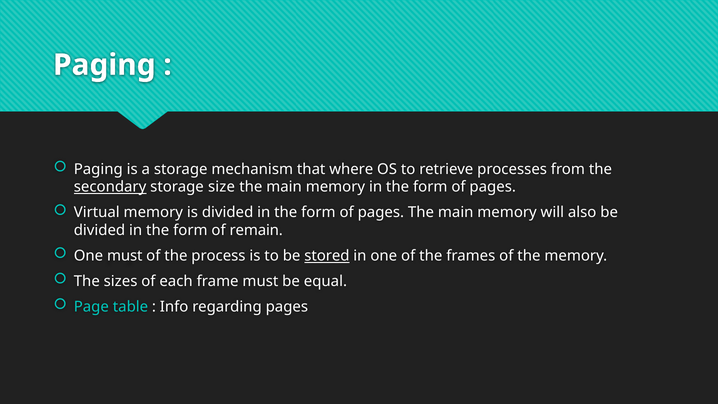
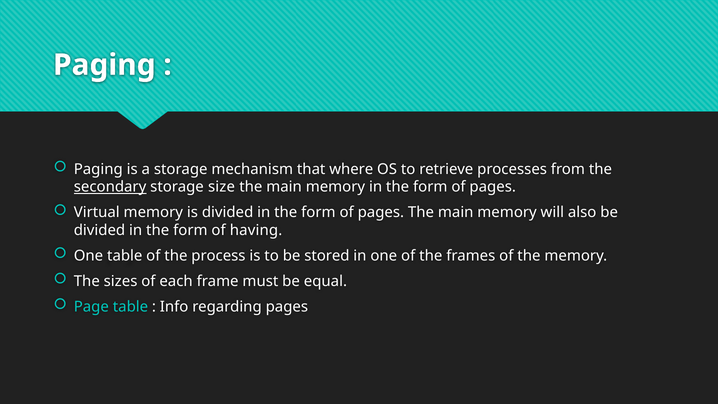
remain: remain -> having (256, 230)
One must: must -> table (125, 256)
stored underline: present -> none (327, 256)
